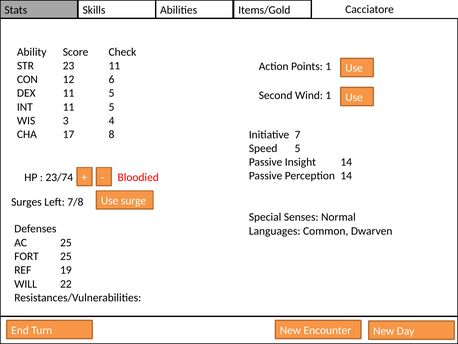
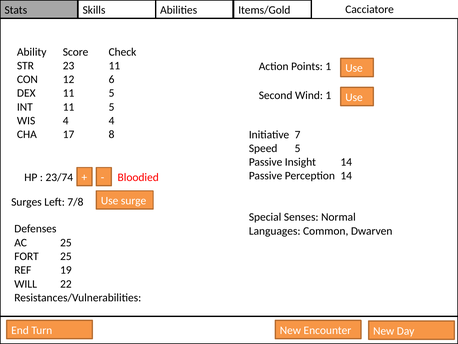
WIS 3: 3 -> 4 (66, 121)
